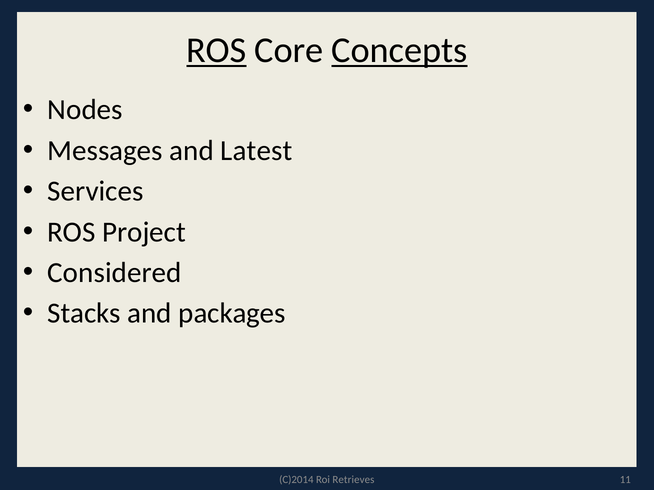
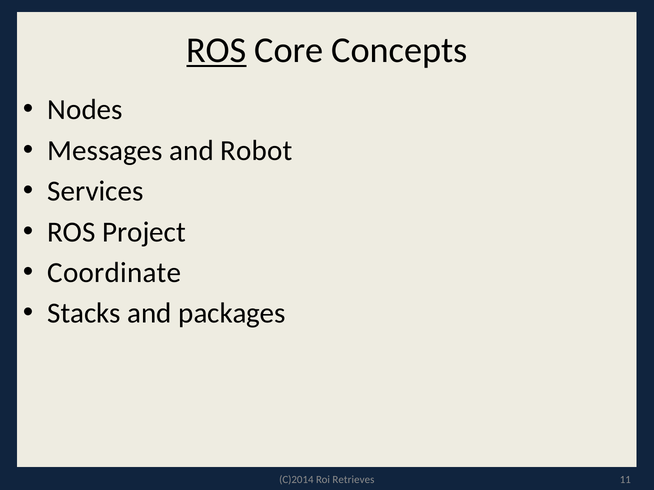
Concepts underline: present -> none (399, 50)
Latest: Latest -> Robot (256, 151)
Considered: Considered -> Coordinate (114, 273)
